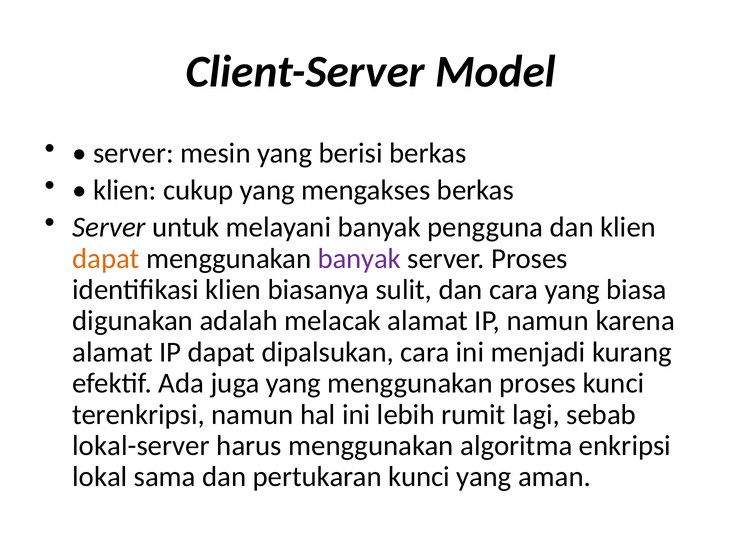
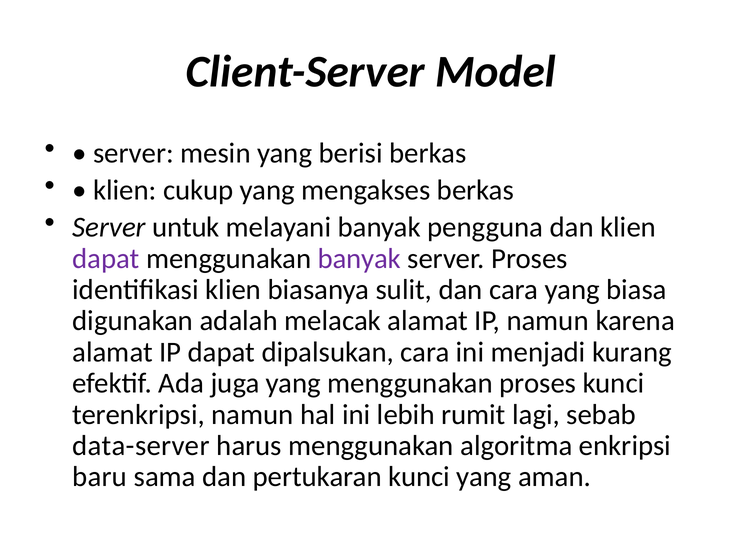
dapat colour: orange -> purple (106, 258)
lokal-server: lokal-server -> data-server (141, 445)
lokal: lokal -> baru (100, 476)
